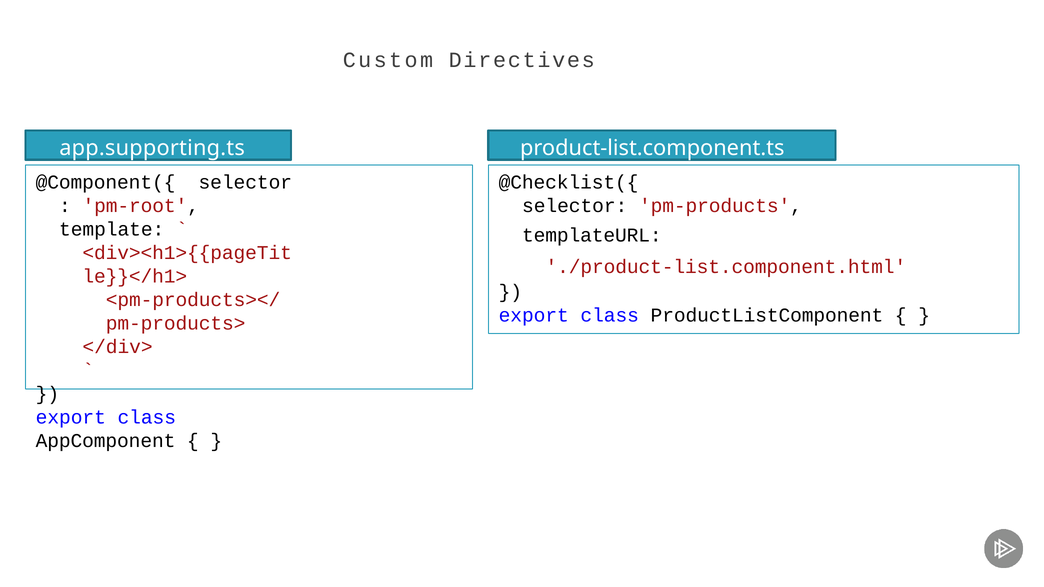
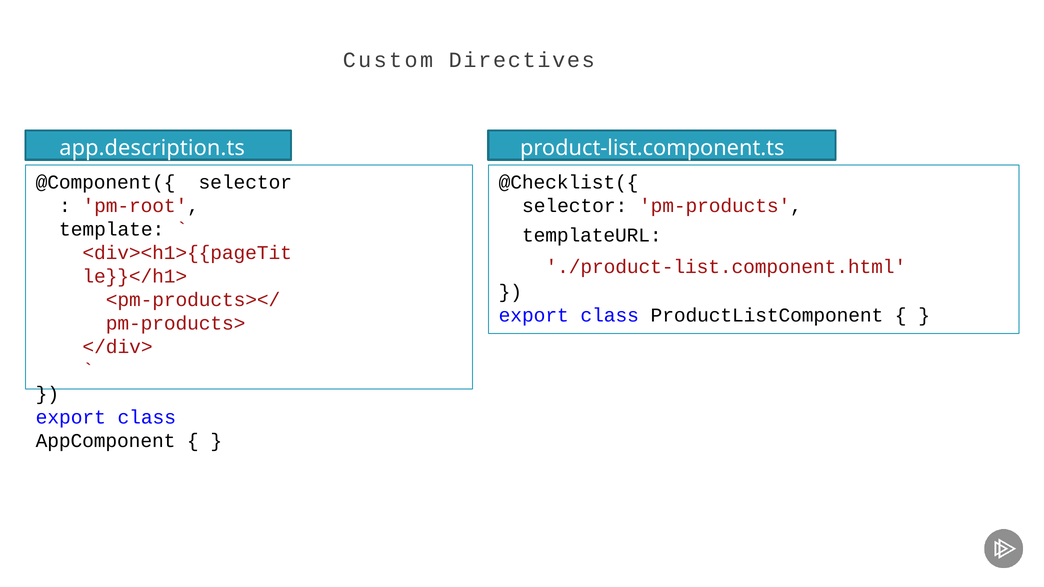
app.supporting.ts: app.supporting.ts -> app.description.ts (152, 148)
